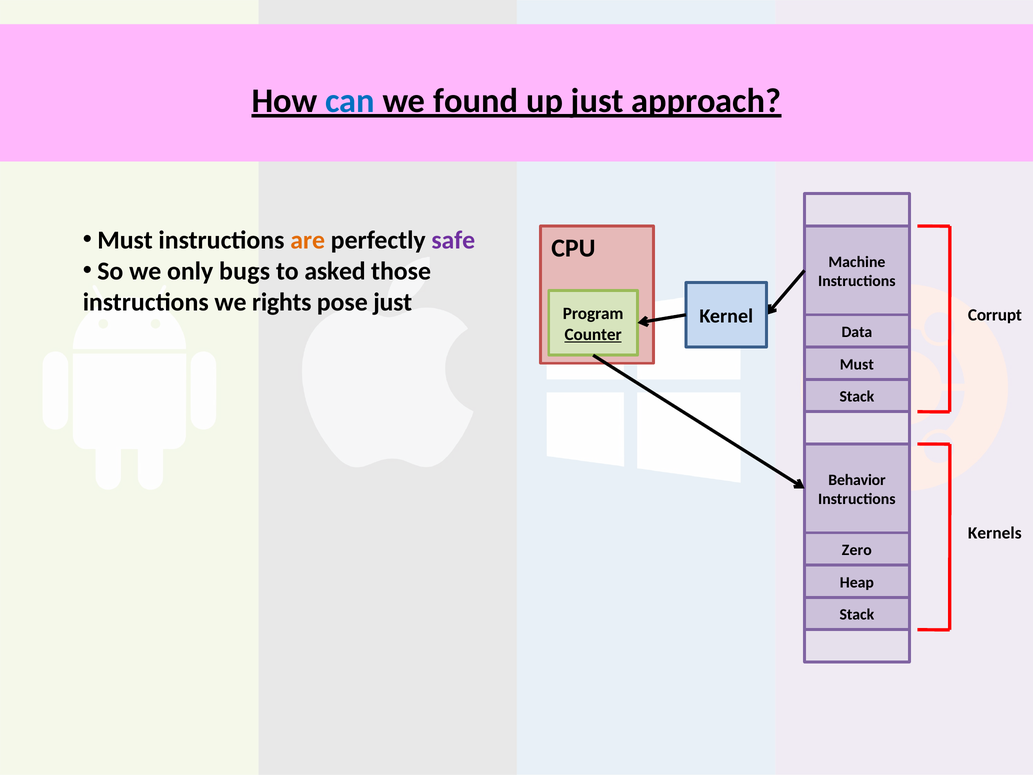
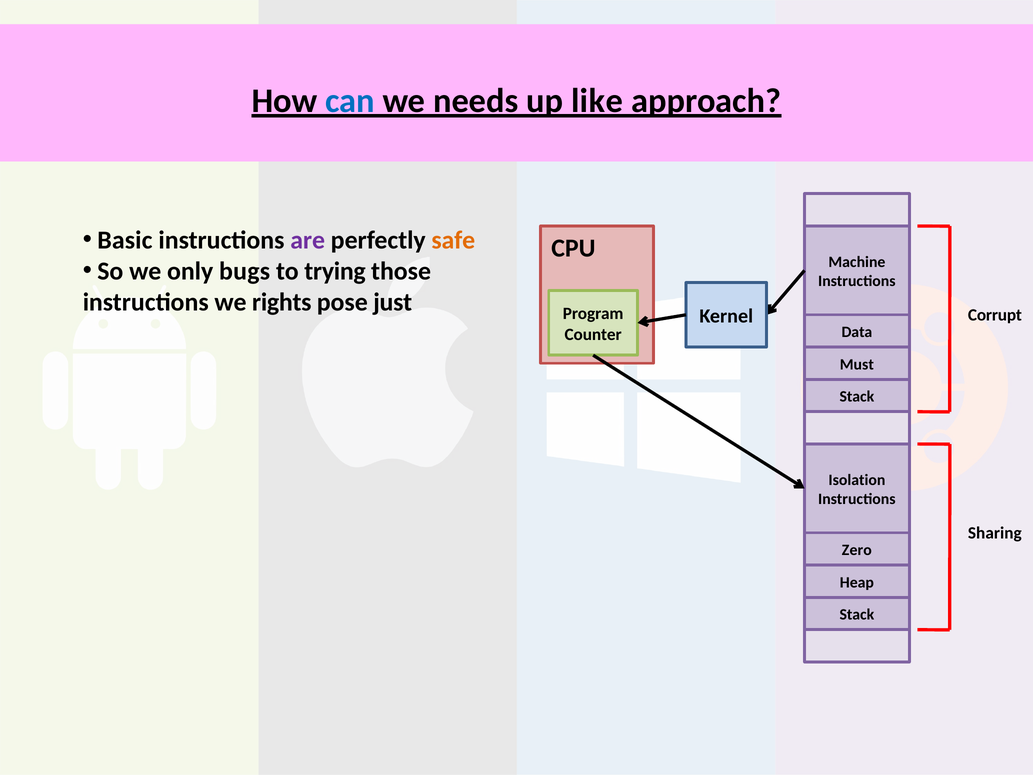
found: found -> needs (476, 101)
up just: just -> like (597, 101)
Must: Must -> Basic (125, 240)
are colour: orange -> purple (308, 240)
safe colour: purple -> orange (453, 240)
asked: asked -> trying (335, 271)
Counter underline: present -> none (593, 334)
Behavior: Behavior -> Isolation (857, 480)
Kernels: Kernels -> Sharing (995, 533)
